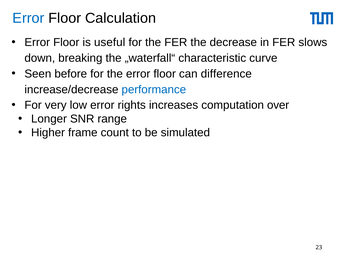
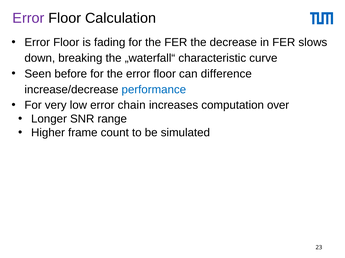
Error colour: blue -> purple (28, 18)
useful: useful -> fading (110, 43)
rights: rights -> chain (132, 105)
